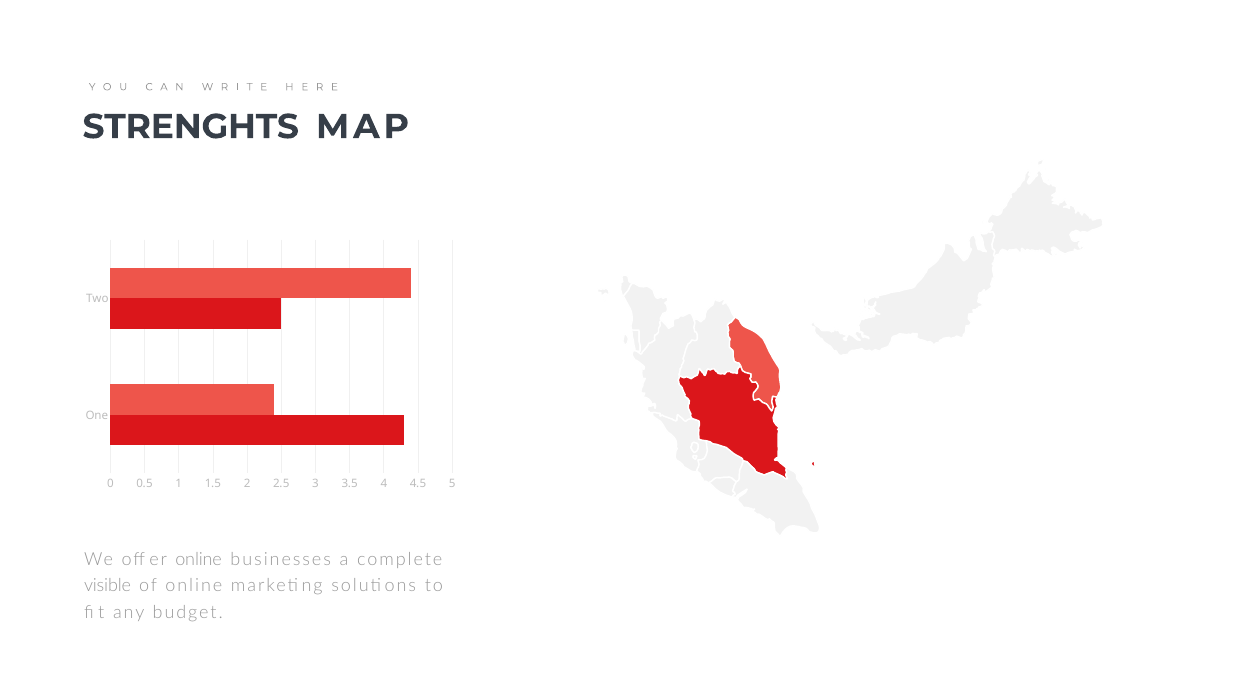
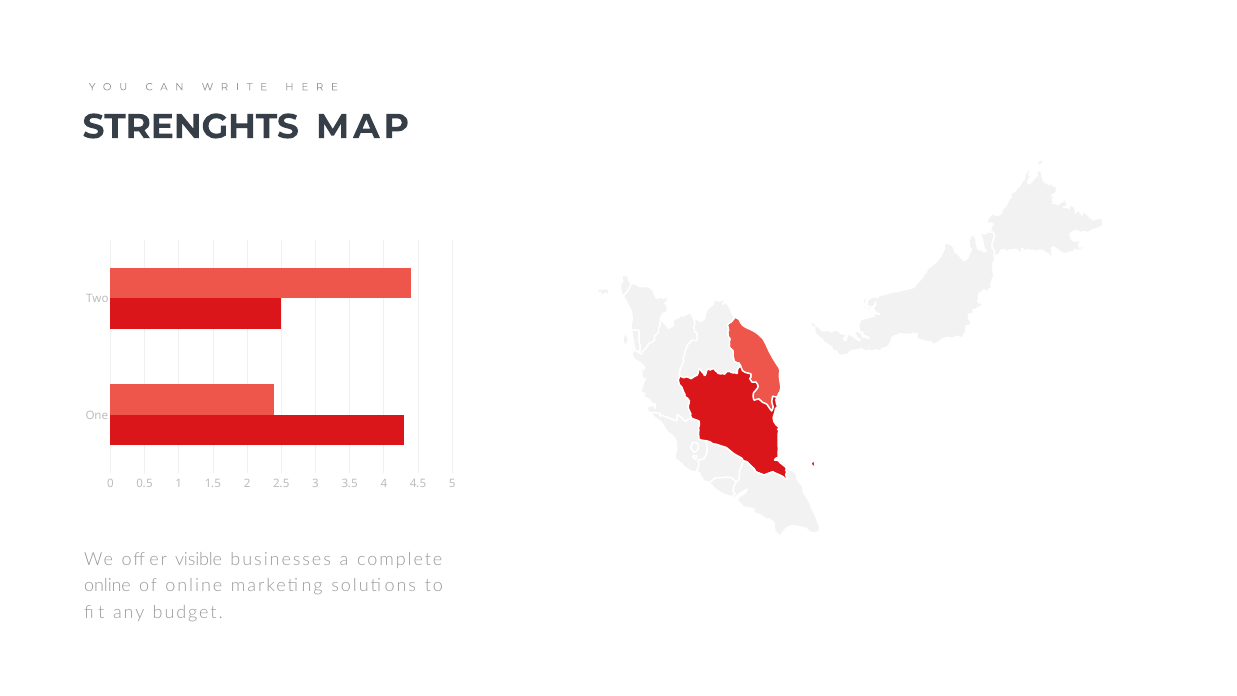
offer online: online -> visible (199, 560)
visible: visible -> online (108, 586)
